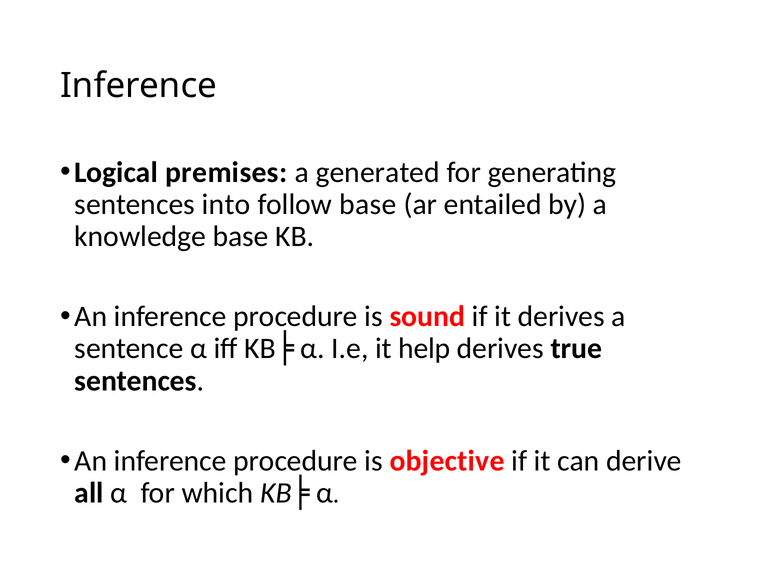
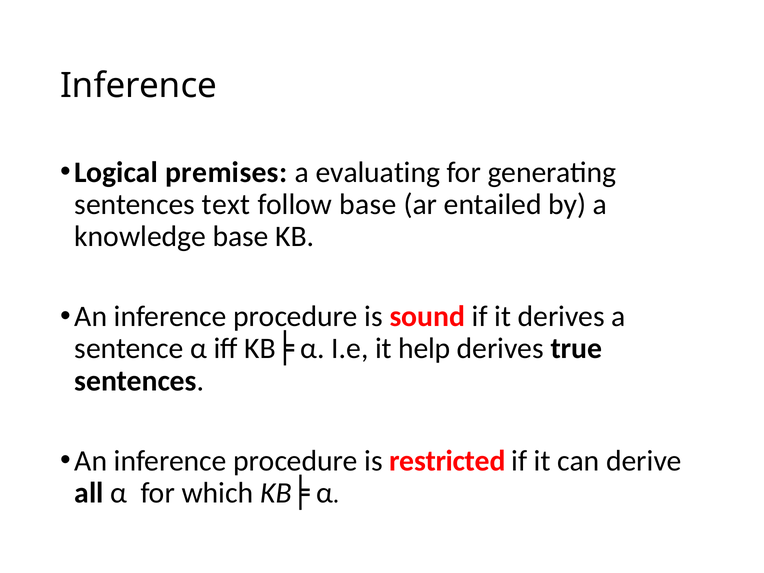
generated: generated -> evaluating (378, 172)
into: into -> text (226, 204)
objective: objective -> restricted (447, 461)
